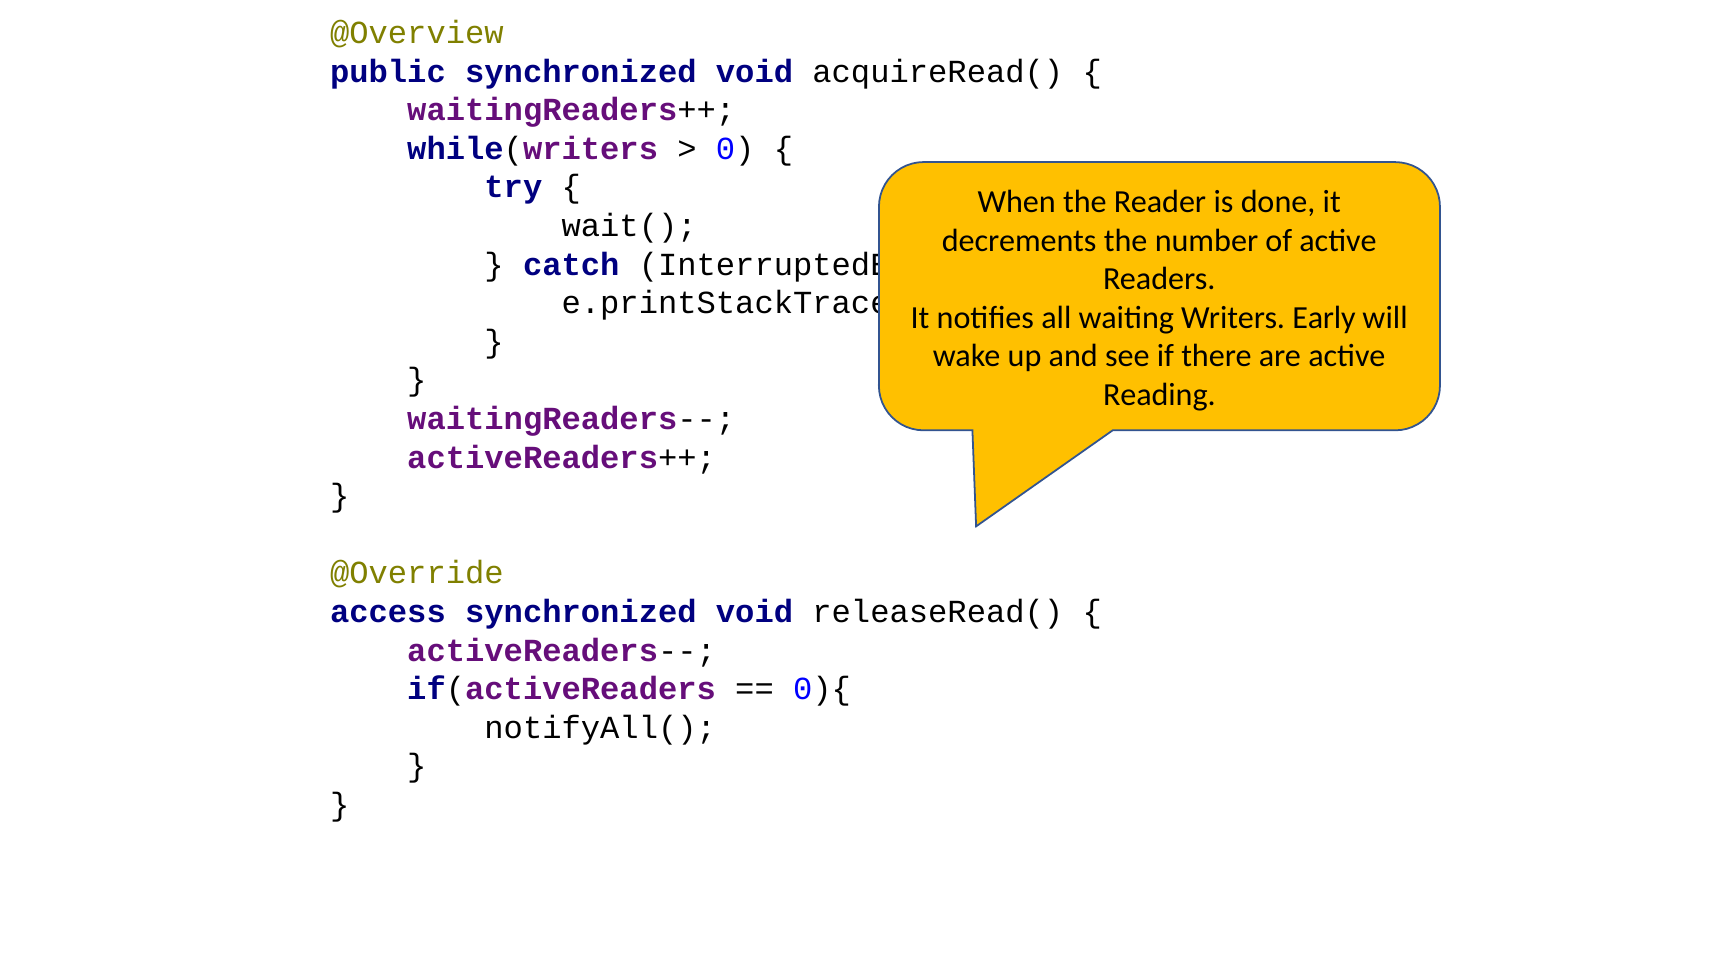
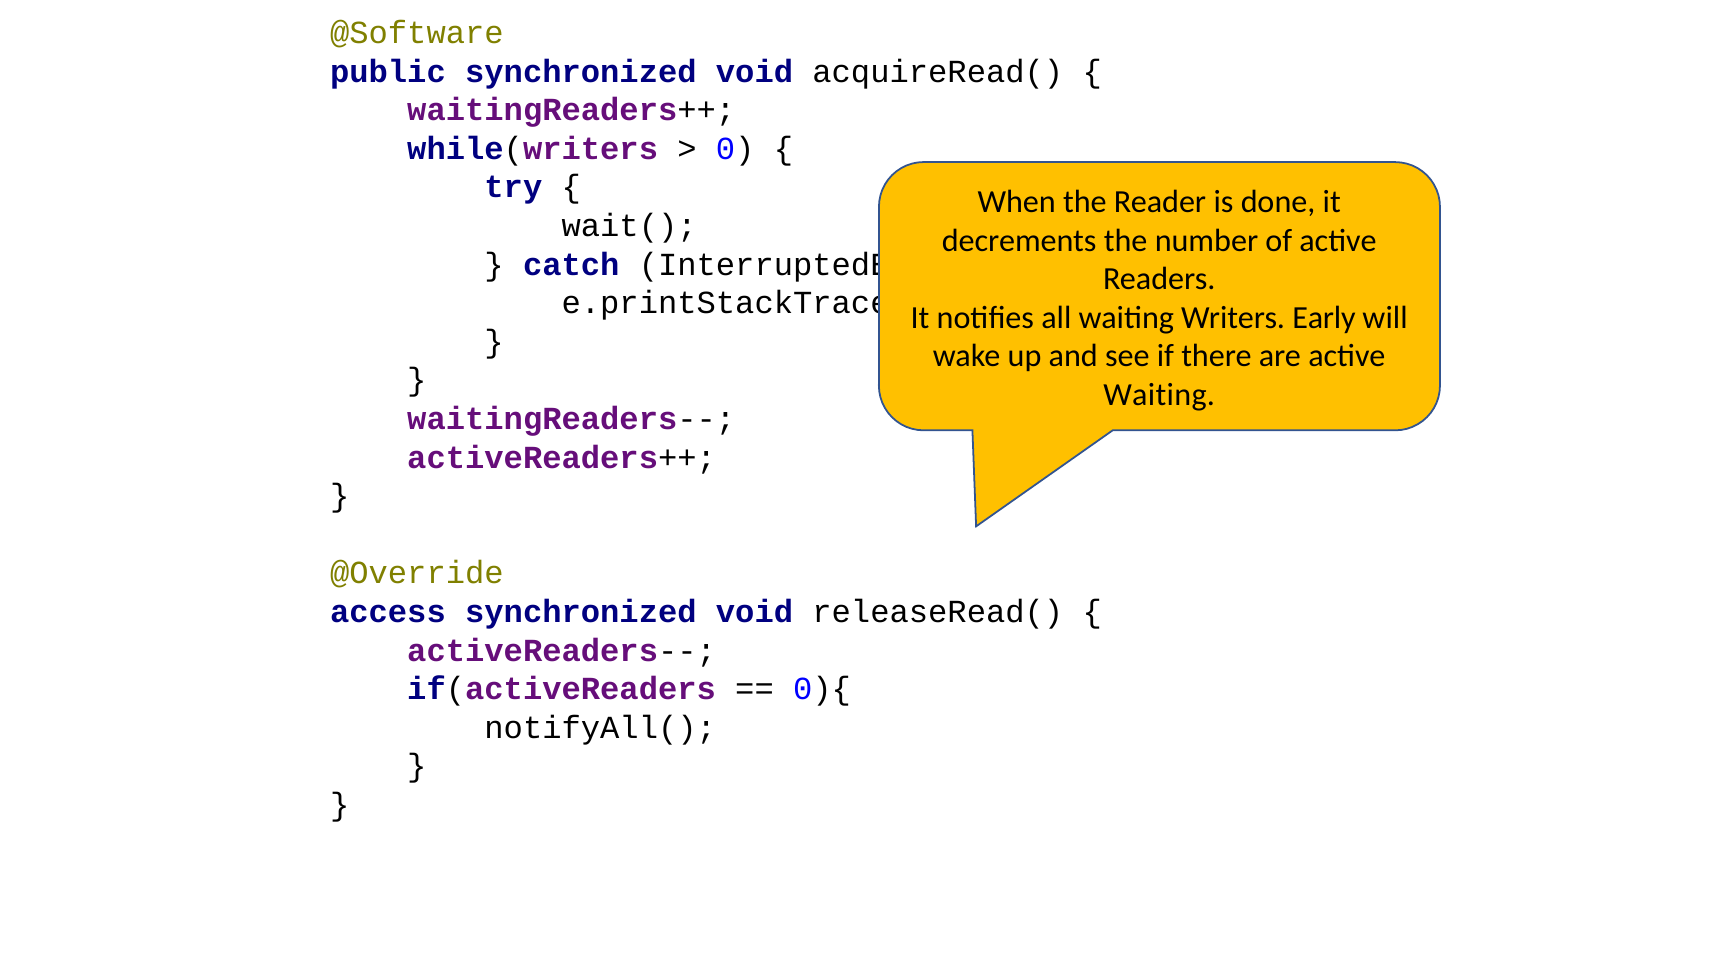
@Overview: @Overview -> @Software (417, 33)
Reading: Reading -> Waiting (1159, 395)
